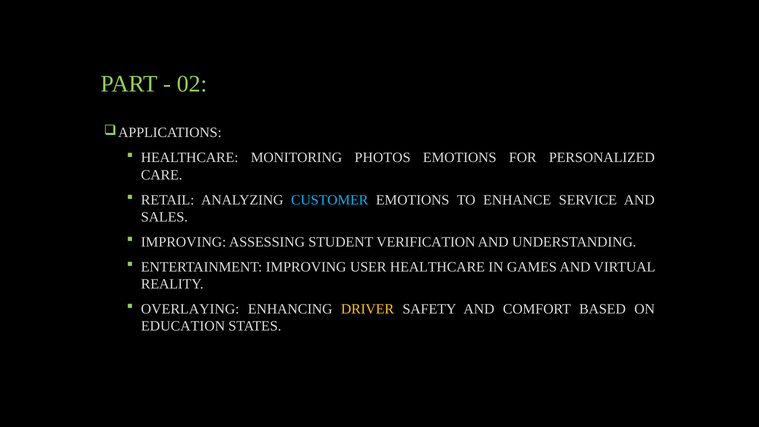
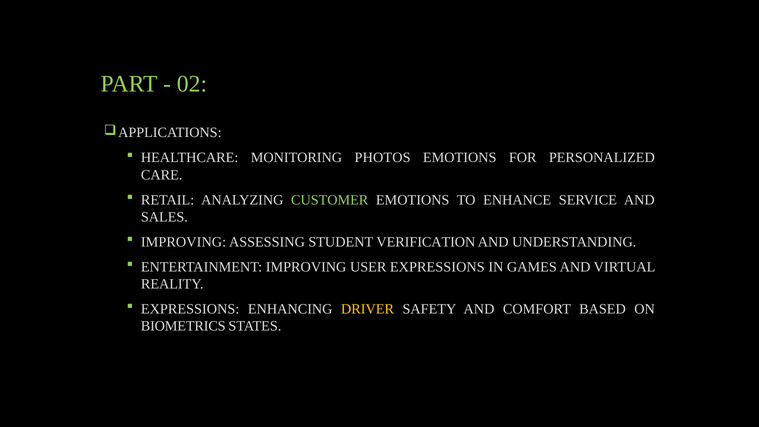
CUSTOMER colour: light blue -> light green (330, 200)
USER HEALTHCARE: HEALTHCARE -> EXPRESSIONS (437, 267)
OVERLAYING: OVERLAYING -> EXPRESSIONS (190, 309)
EDUCATION: EDUCATION -> BIOMETRICS (183, 326)
